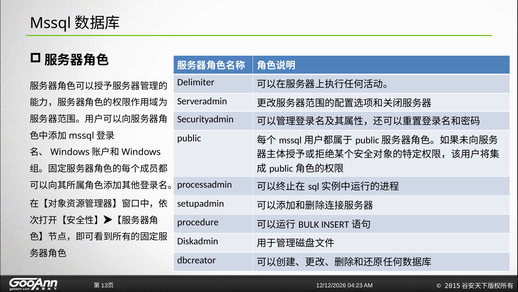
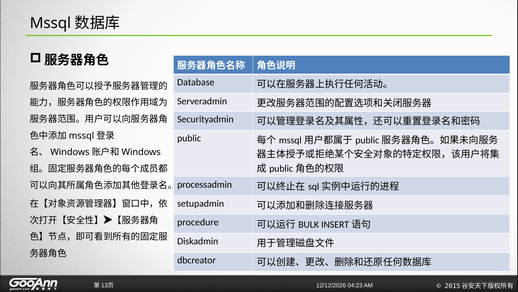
Delimiter: Delimiter -> Database (196, 82)
